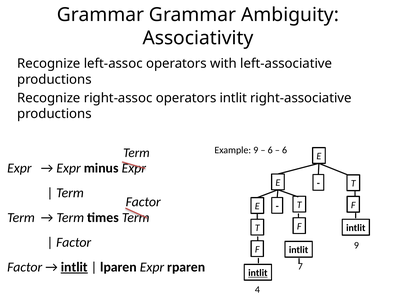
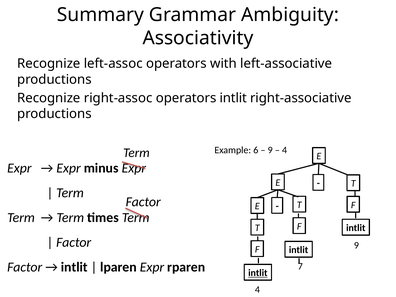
Grammar: Grammar -> Summary (100, 15)
Example 9: 9 -> 6 (256, 150)
6: 6 -> 9 (270, 150)
6: 6 -> 4 (285, 150)
intlit underline: present -> none (74, 267)
